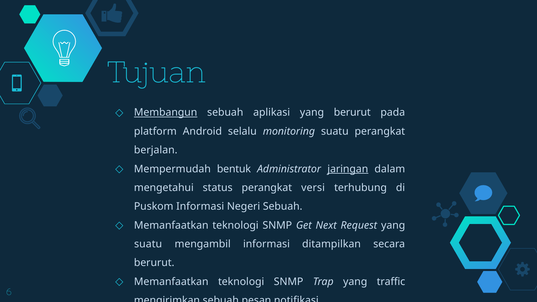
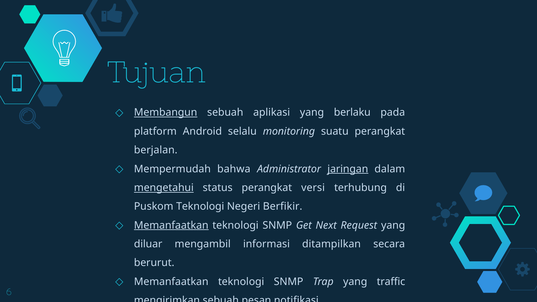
yang berurut: berurut -> berlaku (352, 113)
bentuk: bentuk -> bahwa (234, 169)
mengetahui underline: none -> present (164, 188)
Puskom Informasi: Informasi -> Teknologi (200, 207)
Negeri Sebuah: Sebuah -> Berfikir (283, 207)
Memanfaatkan underline: none -> present (171, 225)
suatu: suatu -> diluar (148, 244)
